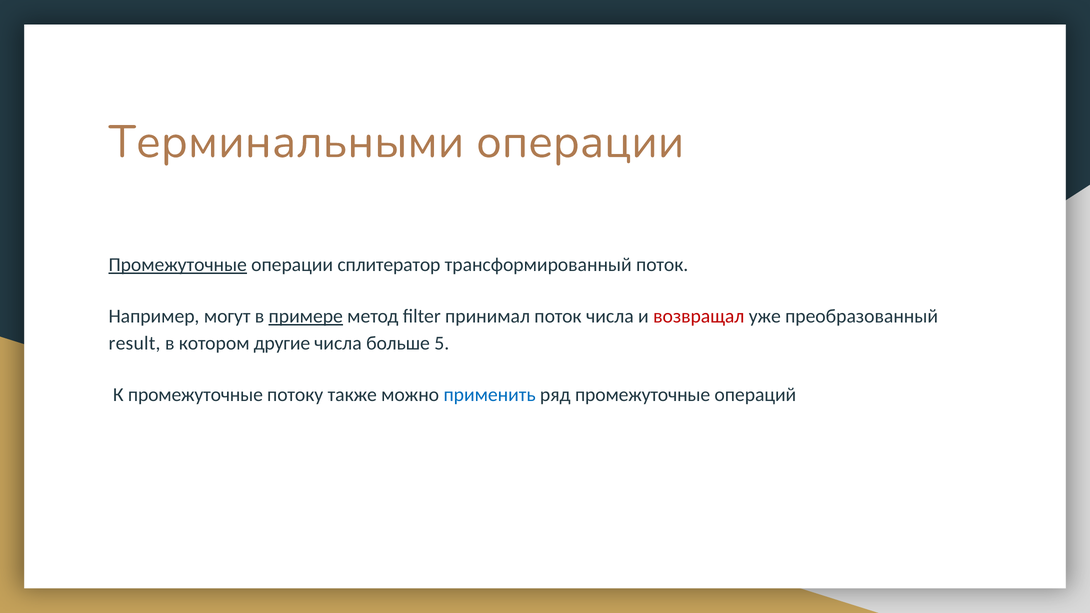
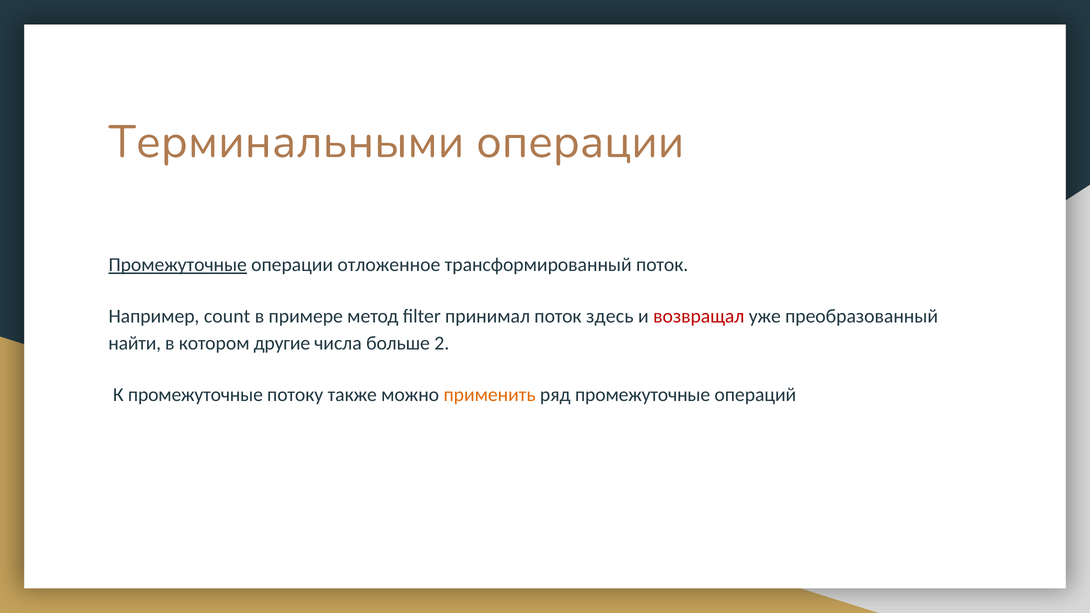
сплитератор: сплитератор -> отложенное (389, 265)
могут: могут -> count (227, 316)
примере underline: present -> none (306, 316)
поток числа: числа -> здесь (610, 316)
result: result -> найти (135, 343)
5: 5 -> 2 (442, 343)
применить colour: blue -> orange (490, 395)
